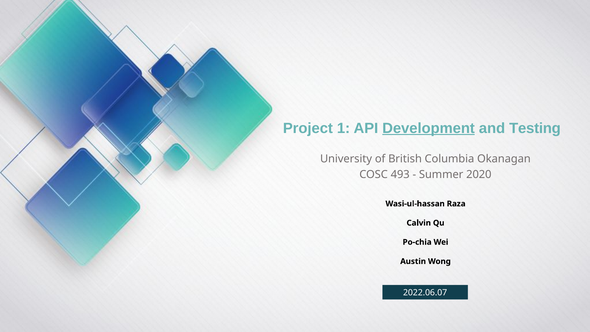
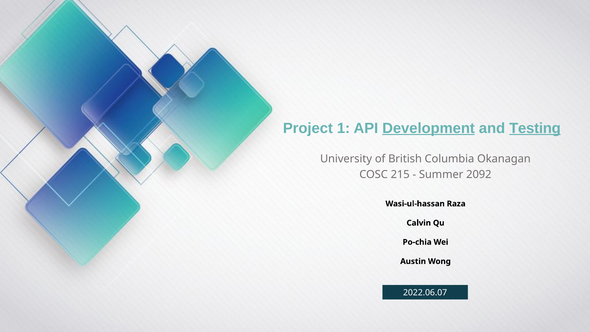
Testing underline: none -> present (535, 128)
493: 493 -> 215 (400, 174)
2020: 2020 -> 2092 (479, 174)
